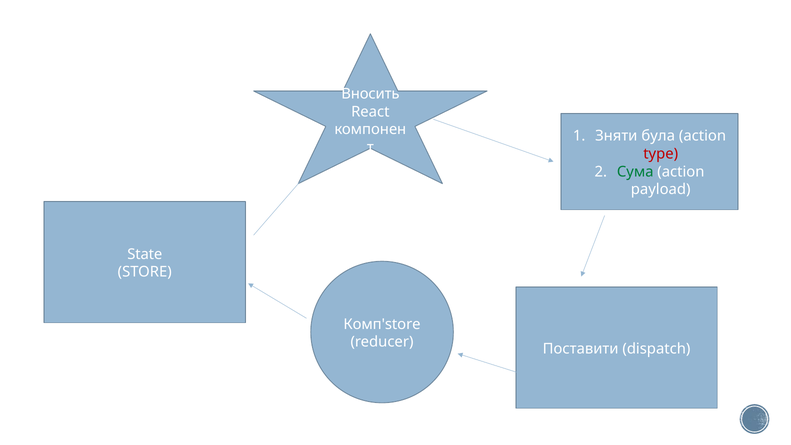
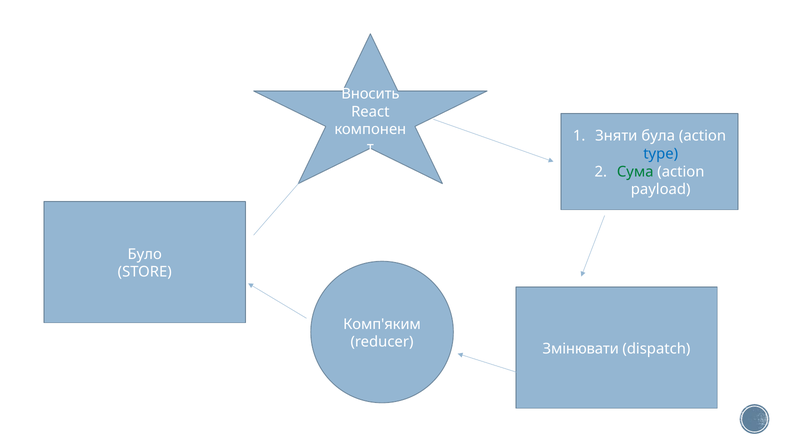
type colour: red -> blue (661, 154)
State: State -> Було (145, 254)
Комп'store: Комп'store -> Комп'яким (382, 324)
Поставити: Поставити -> Змінювати (581, 349)
